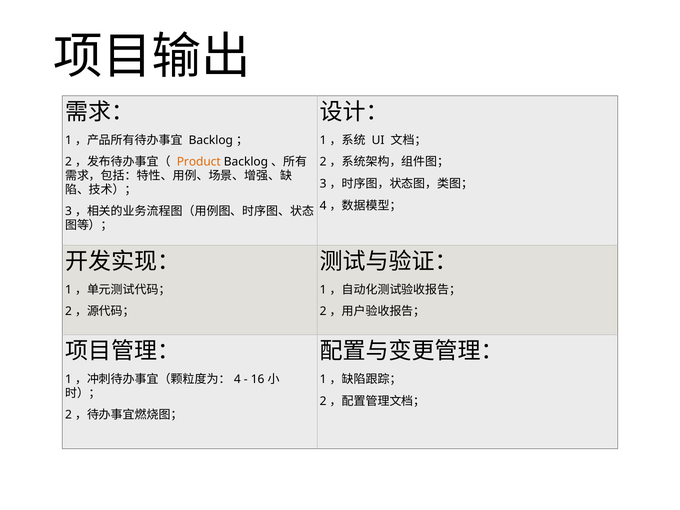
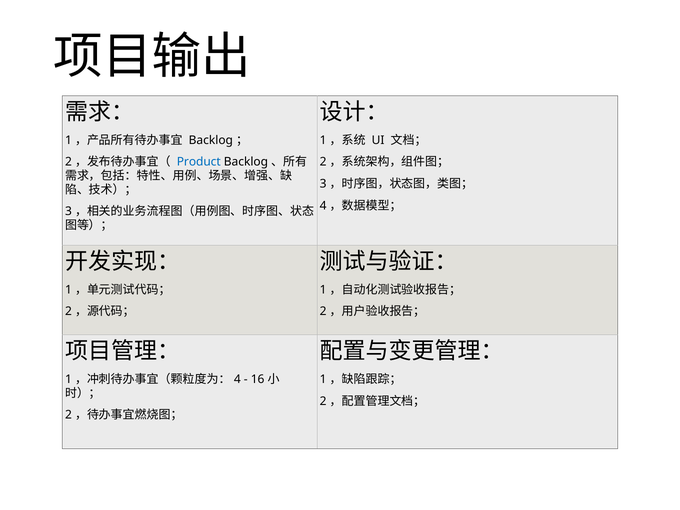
Product colour: orange -> blue (199, 162)
